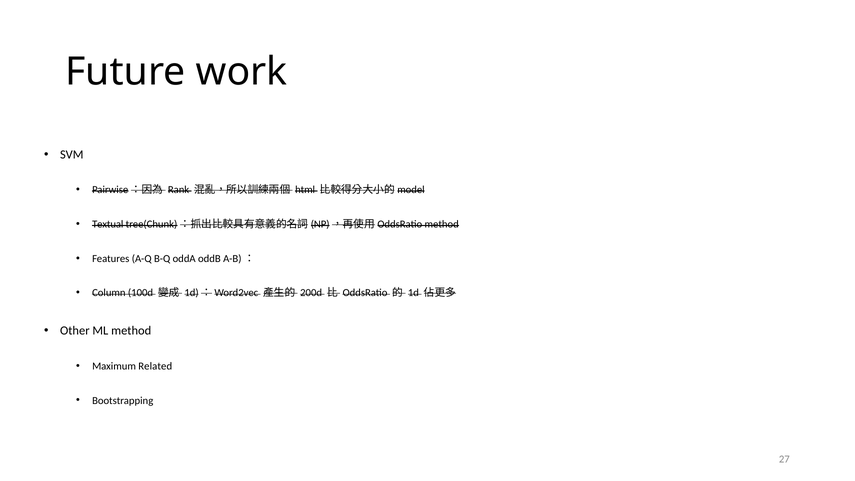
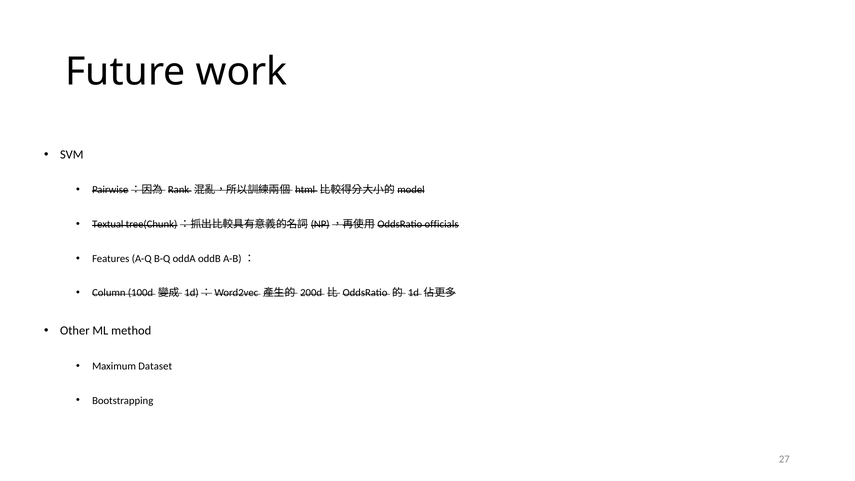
method: method -> officials (442, 224)
Related: Related -> Dataset (155, 366)
